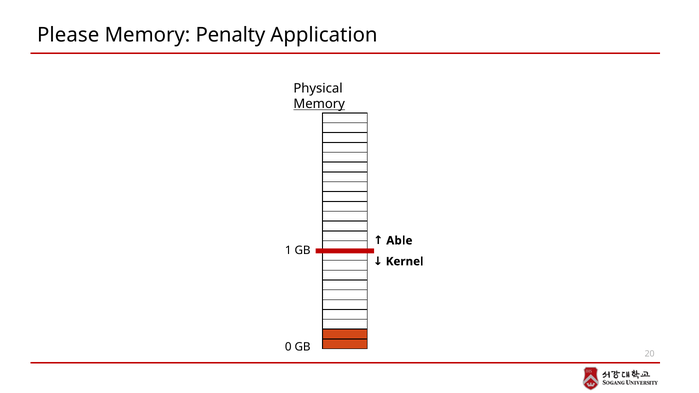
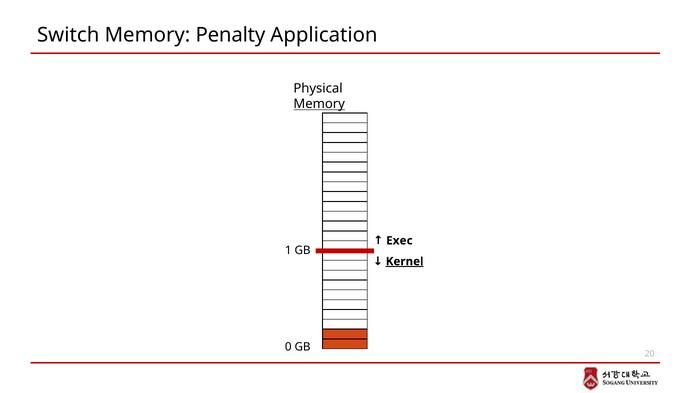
Please: Please -> Switch (68, 35)
Able: Able -> Exec (399, 241)
Kernel underline: none -> present (405, 262)
